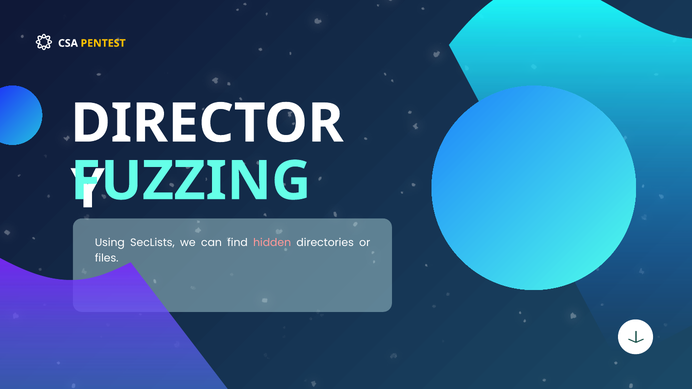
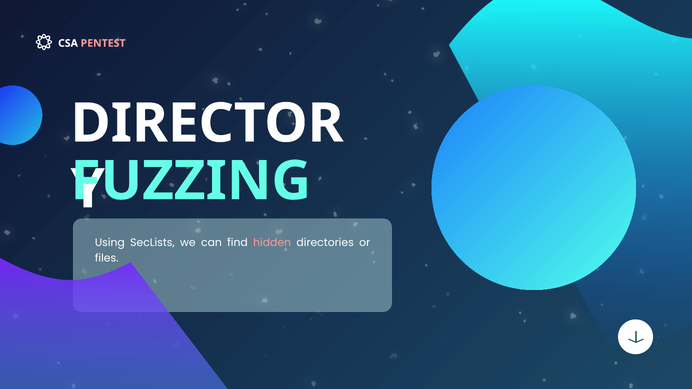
PENTEST colour: yellow -> pink (103, 43)
